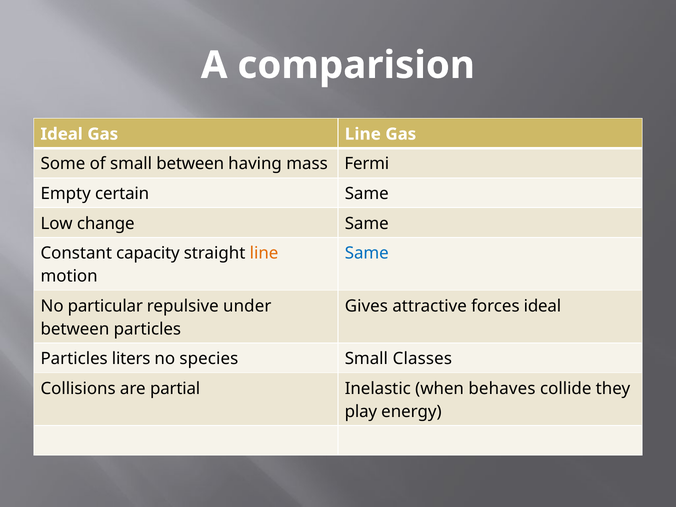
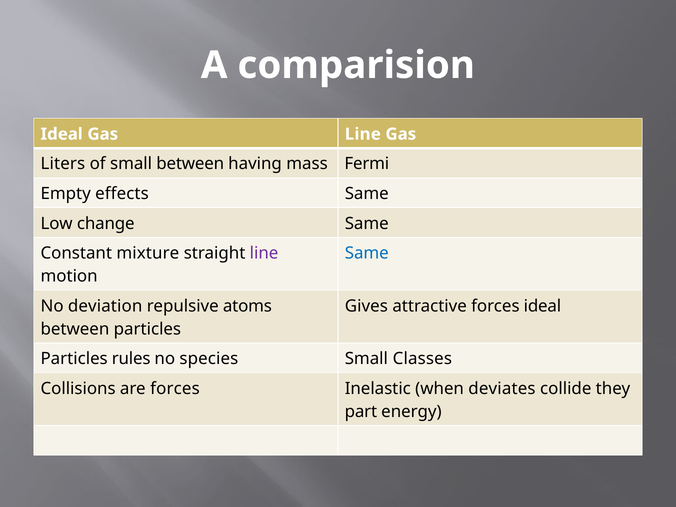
Some: Some -> Liters (63, 164)
certain: certain -> effects (122, 194)
capacity: capacity -> mixture (148, 253)
line colour: orange -> purple (264, 253)
particular: particular -> deviation (105, 306)
under: under -> atoms (247, 306)
liters: liters -> rules (131, 359)
are partial: partial -> forces (175, 389)
behaves: behaves -> deviates (502, 389)
play: play -> part (361, 412)
